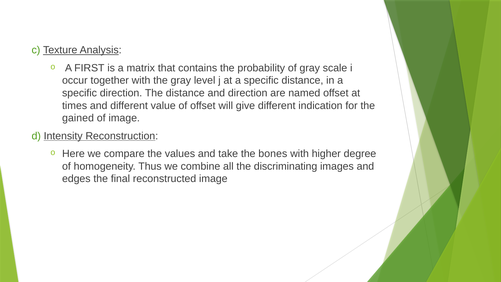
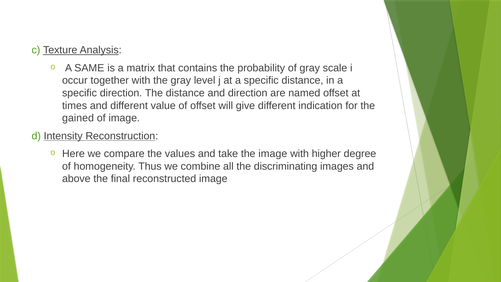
FIRST: FIRST -> SAME (89, 68)
the bones: bones -> image (273, 154)
edges: edges -> above (76, 179)
